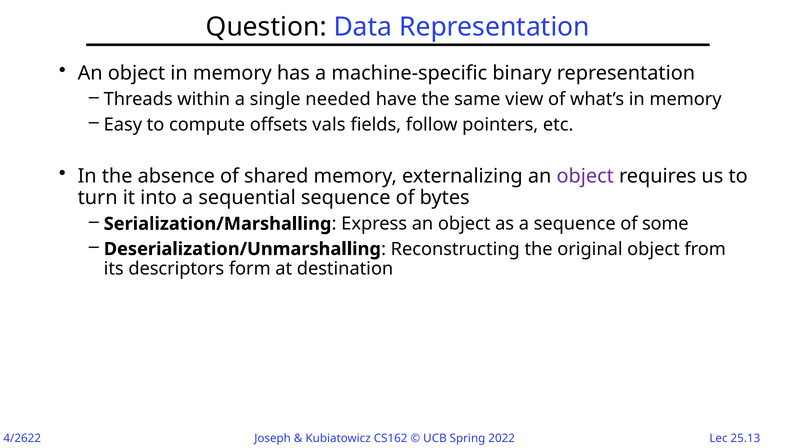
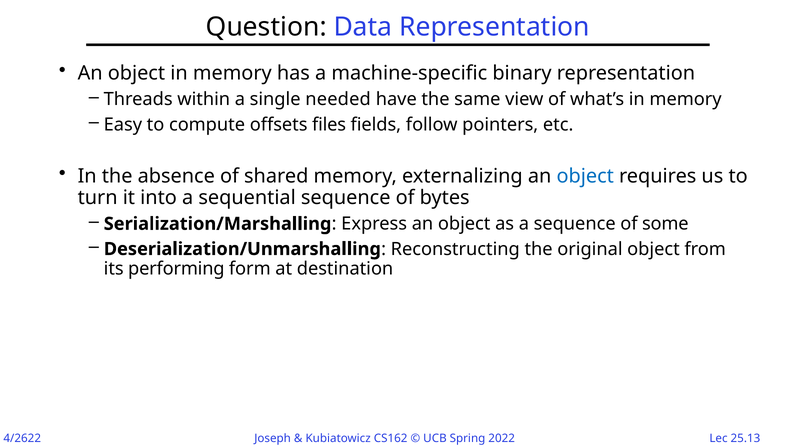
vals: vals -> files (329, 124)
object colour: purple -> blue (585, 176)
descriptors: descriptors -> performing (176, 269)
